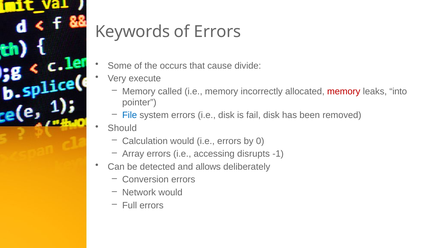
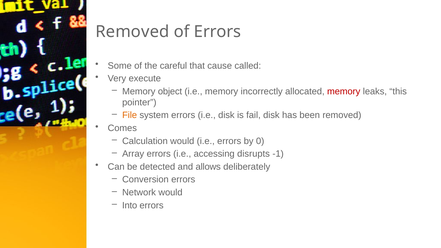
Keywords: Keywords -> Removed (132, 32)
occurs: occurs -> careful (173, 66)
divide: divide -> called (248, 66)
called: called -> object (170, 91)
into: into -> this (398, 91)
File colour: blue -> orange (130, 115)
Should: Should -> Comes (122, 128)
Full: Full -> Into (130, 205)
